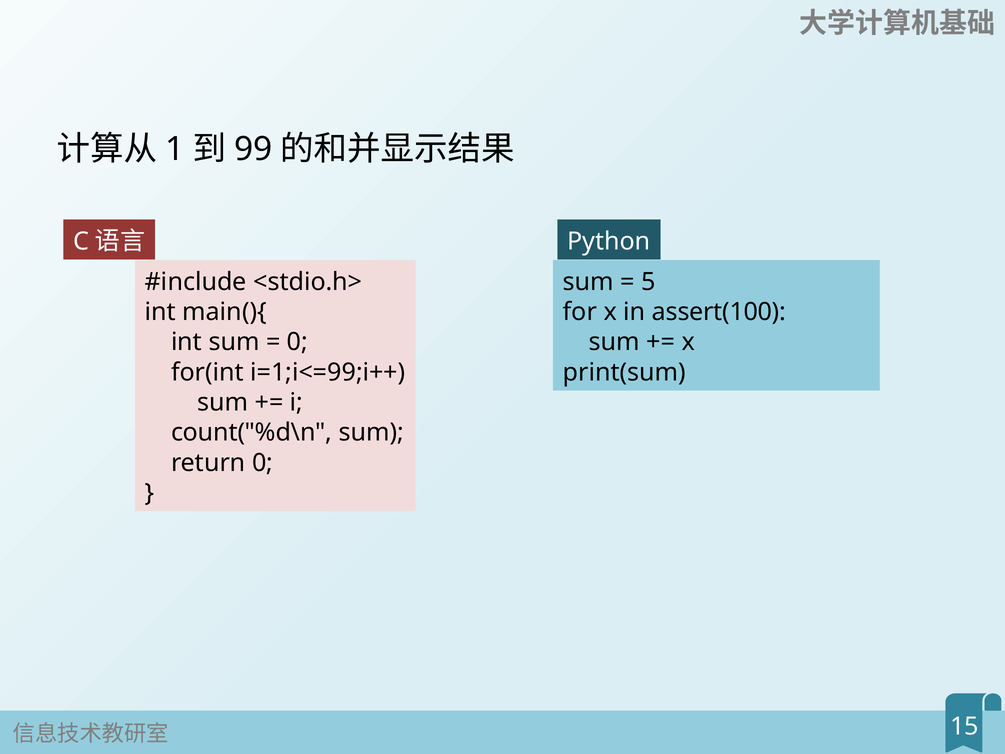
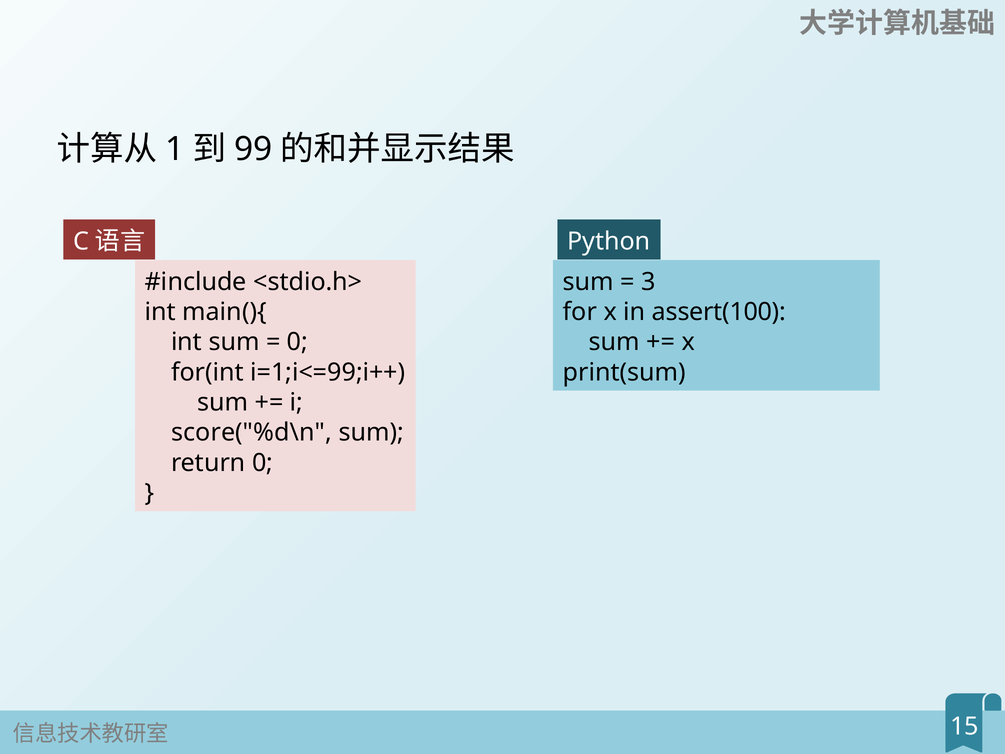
5: 5 -> 3 (648, 282)
count("%d\n: count("%d\n -> score("%d\n (251, 432)
